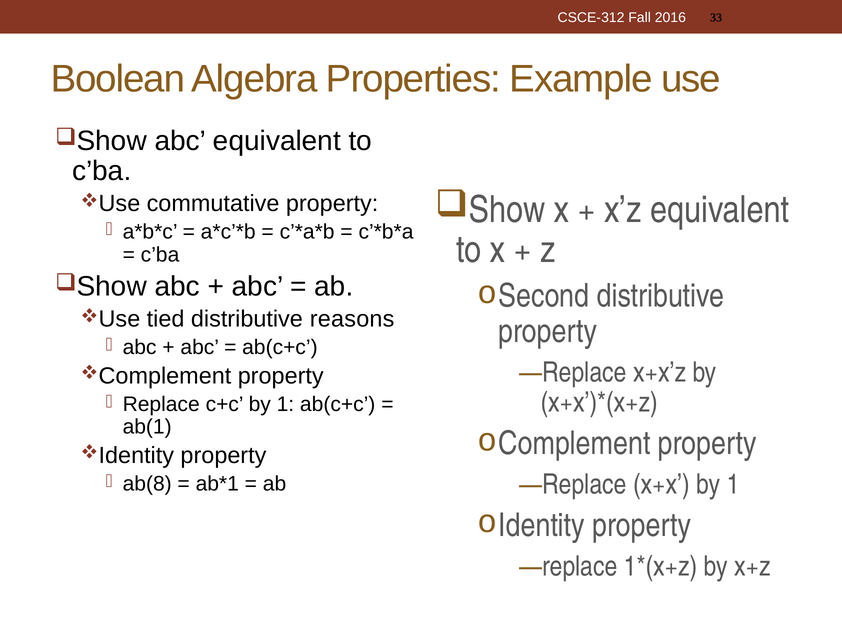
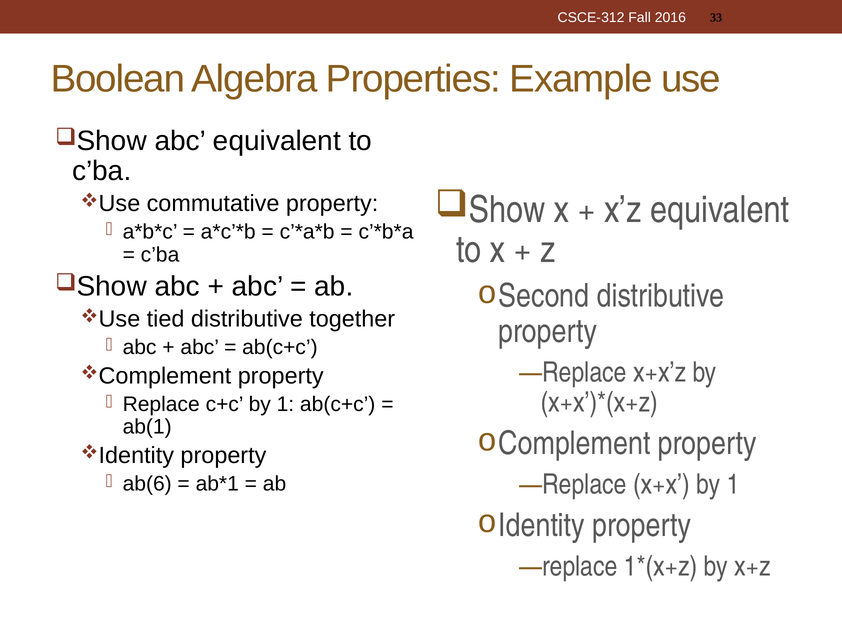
reasons: reasons -> together (352, 319)
ab(8: ab(8 -> ab(6 (147, 484)
